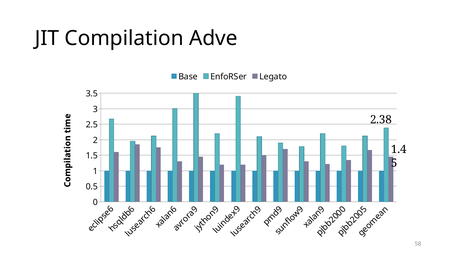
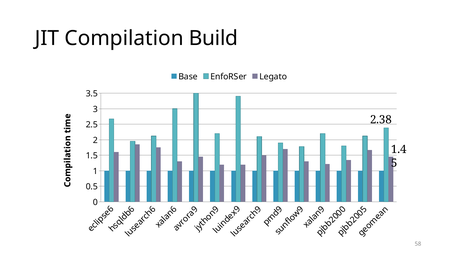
Adve: Adve -> Build (213, 38)
